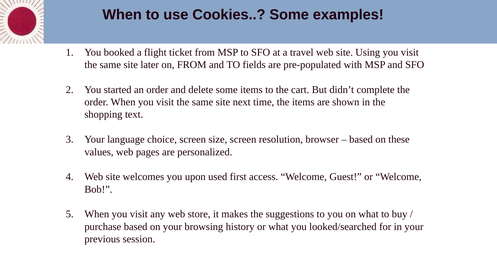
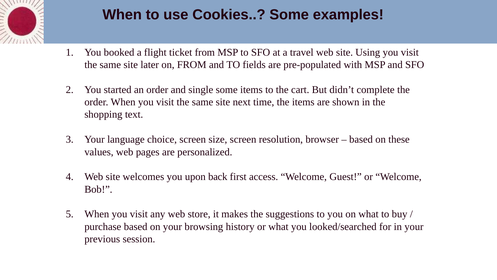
delete: delete -> single (201, 90)
used: used -> back (218, 177)
